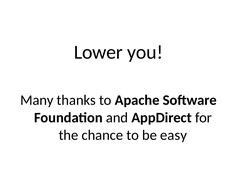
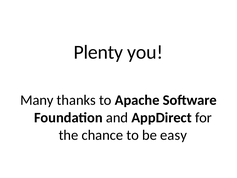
Lower: Lower -> Plenty (98, 52)
